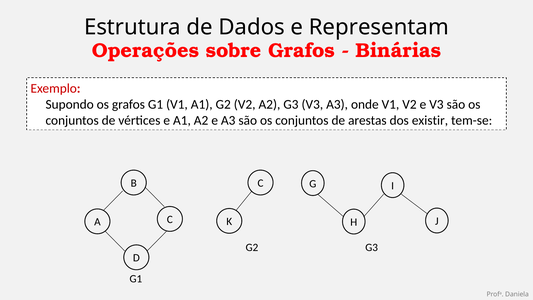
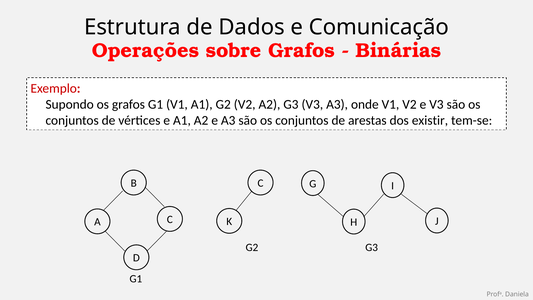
Representam: Representam -> Comunicação (379, 27)
